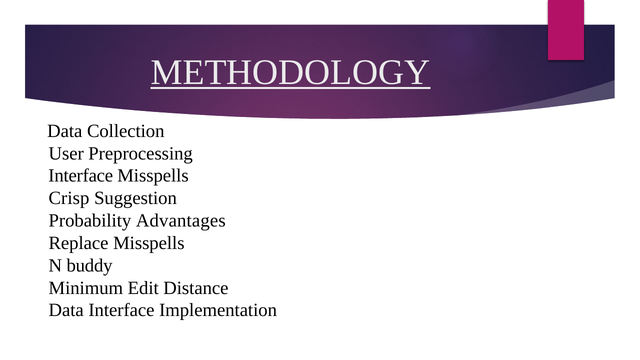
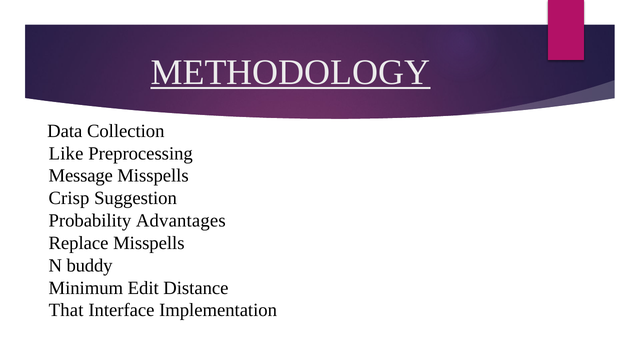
User: User -> Like (66, 153)
Interface: Interface -> Message (81, 176)
Data: Data -> That (66, 310)
